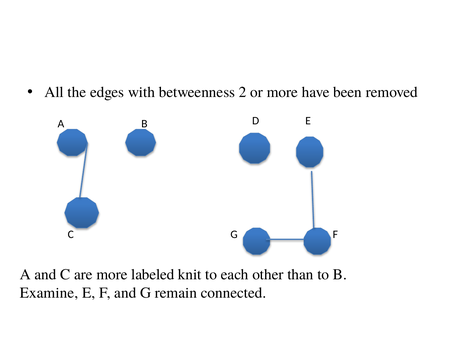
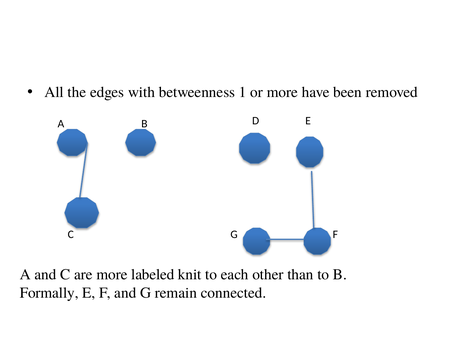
2: 2 -> 1 (243, 92)
Examine: Examine -> Formally (49, 293)
